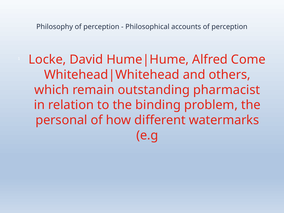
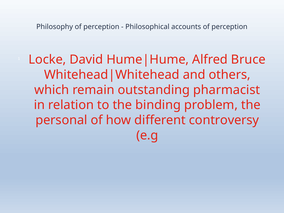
Come: Come -> Bruce (248, 60)
watermarks: watermarks -> controversy (224, 120)
